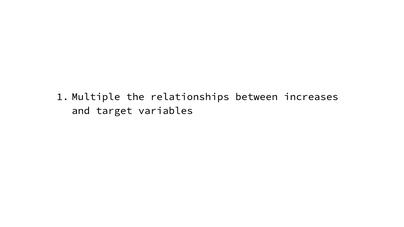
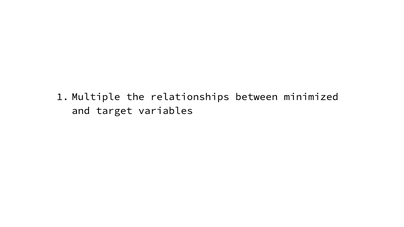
increases: increases -> minimized (311, 97)
